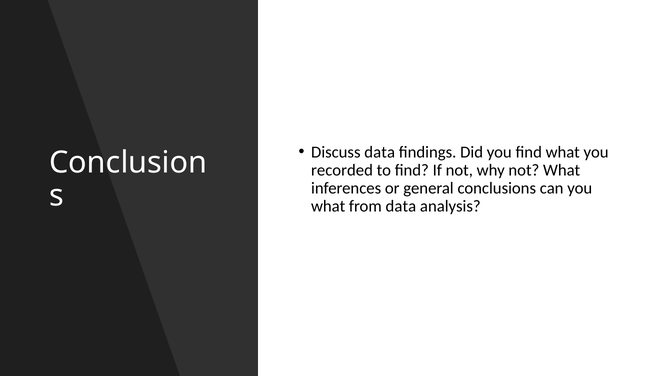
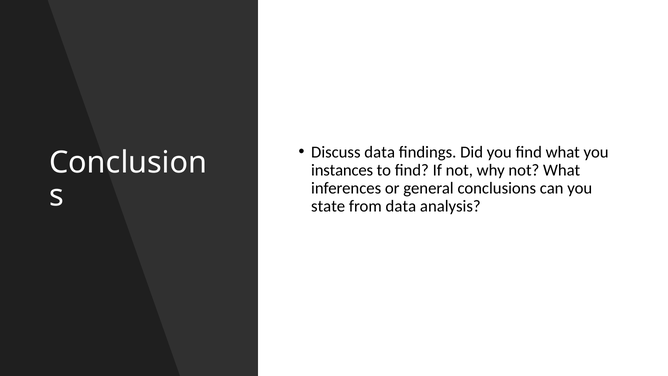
recorded: recorded -> instances (342, 170)
what: what -> state (328, 206)
